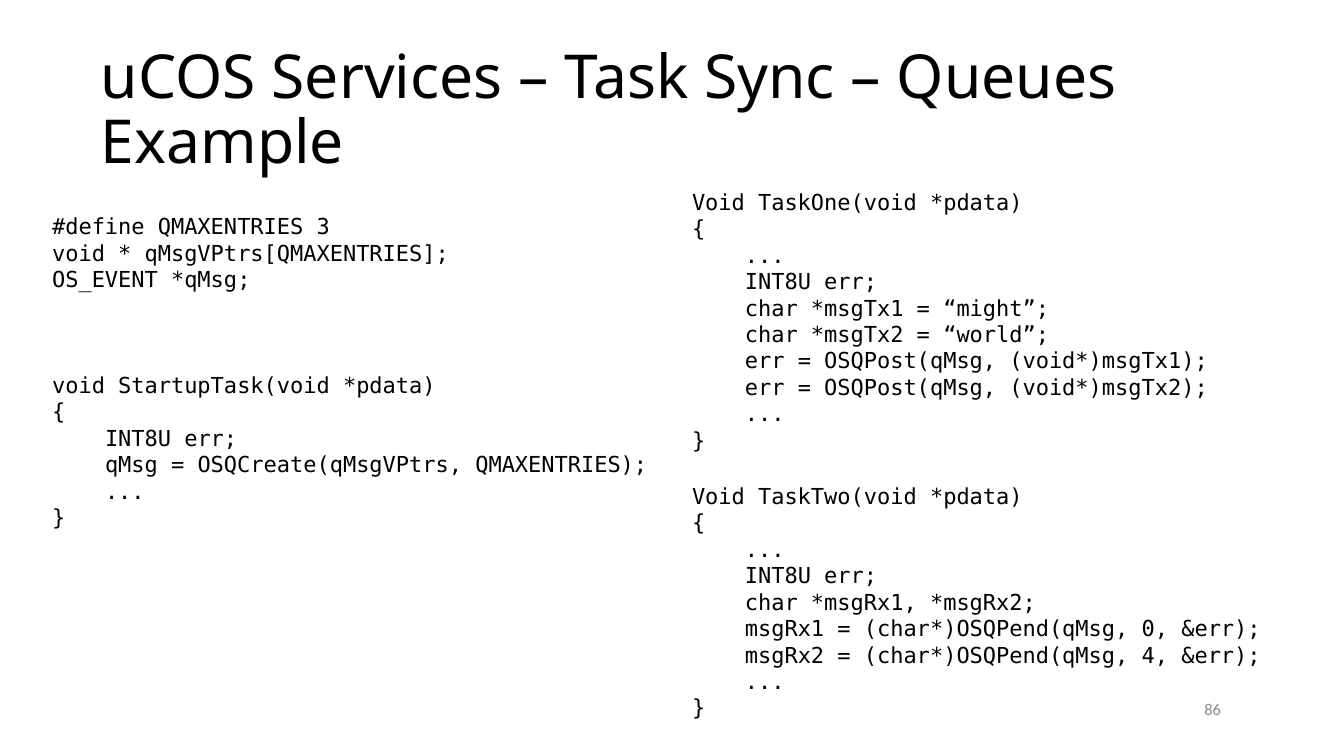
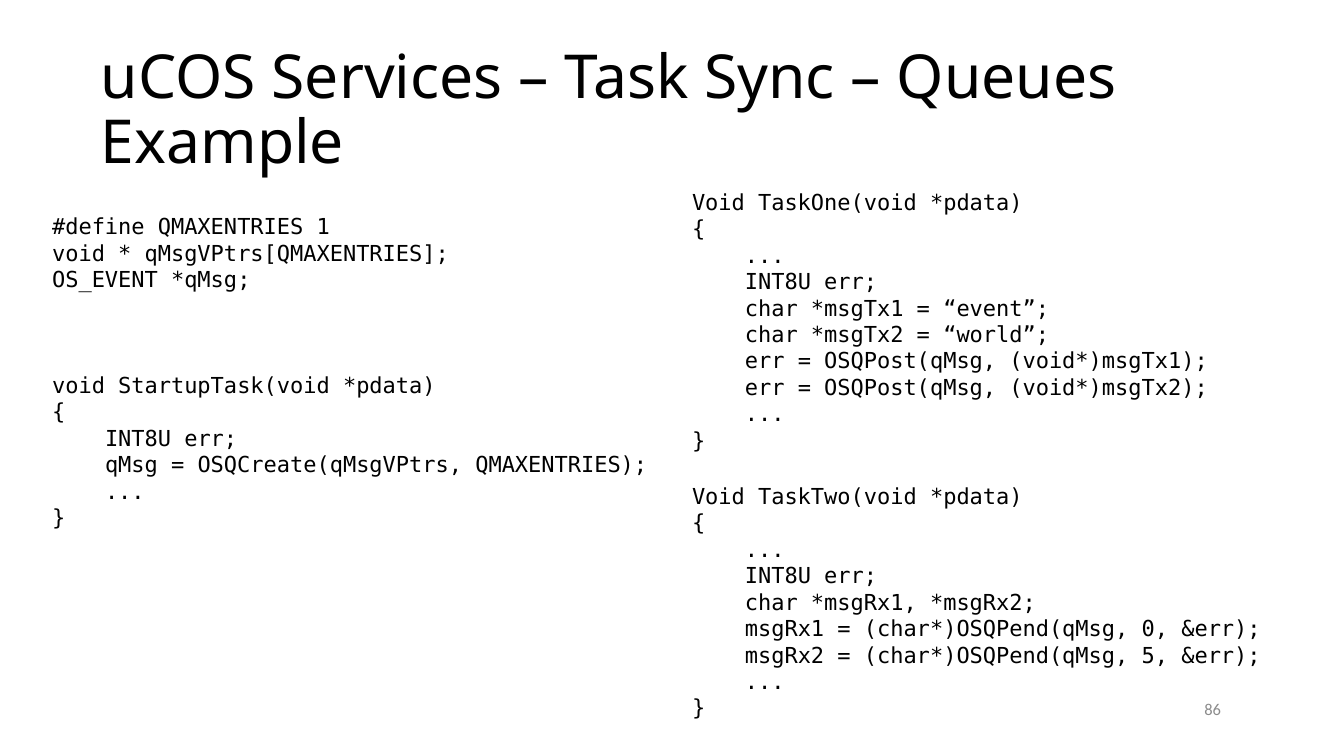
3: 3 -> 1 (323, 228)
might: might -> event (996, 309)
4: 4 -> 5 (1155, 656)
